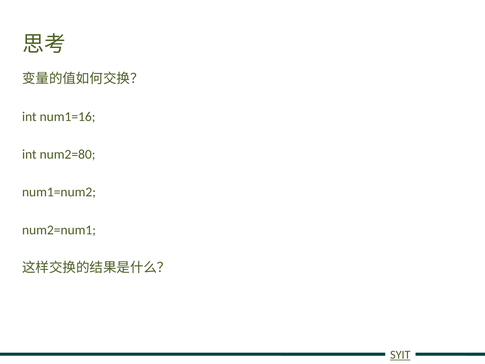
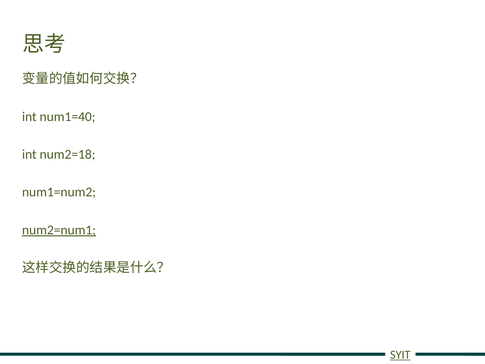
num1=16: num1=16 -> num1=40 (68, 117)
num2=80: num2=80 -> num2=18 (68, 154)
num2=num1 underline: none -> present (59, 230)
